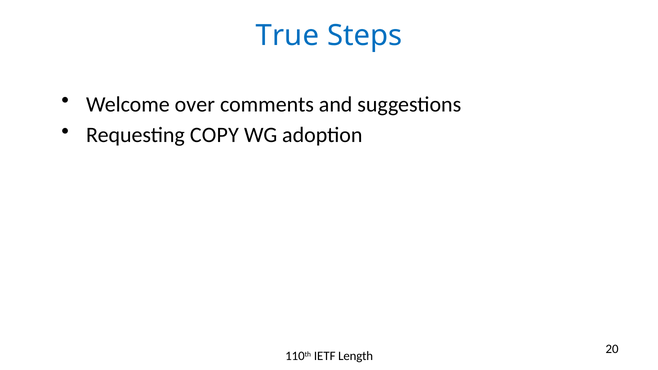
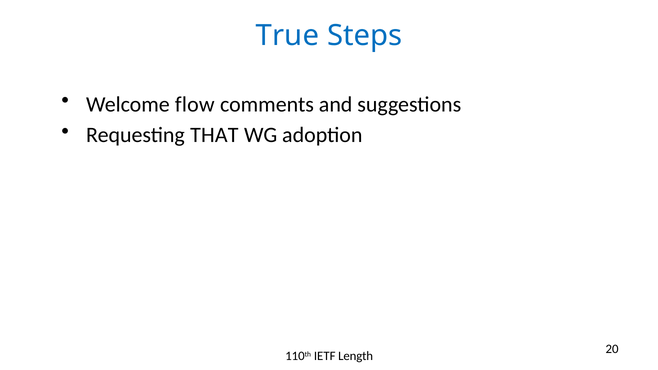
over: over -> flow (195, 104)
COPY: COPY -> THAT (214, 135)
